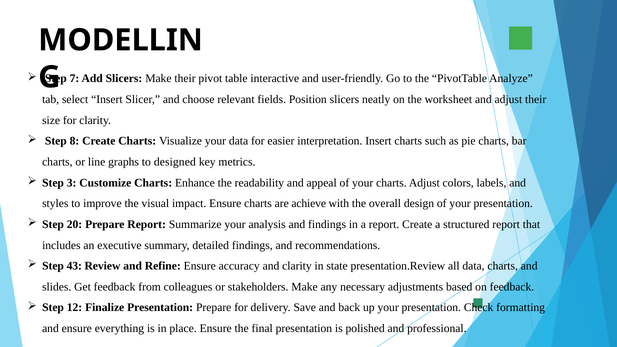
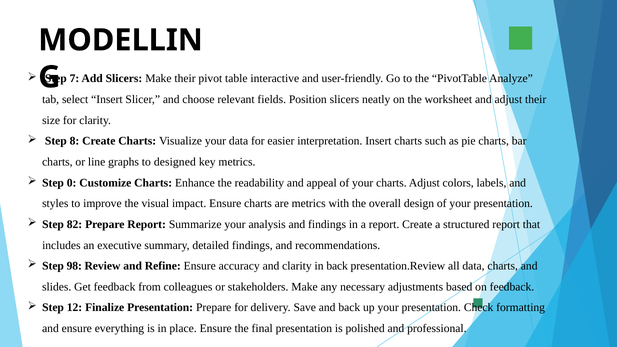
3: 3 -> 0 (72, 183)
are achieve: achieve -> metrics (309, 204)
20: 20 -> 82 (75, 224)
43: 43 -> 98 (74, 266)
in state: state -> back (337, 266)
